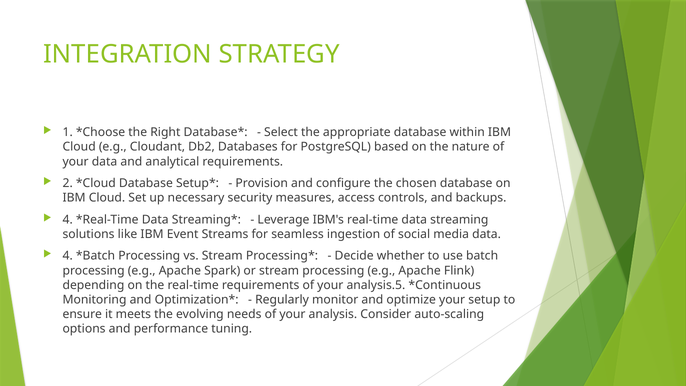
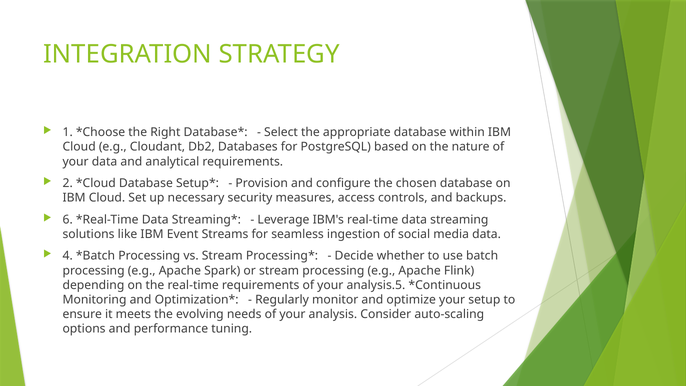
4: 4 -> 6 (68, 220)
